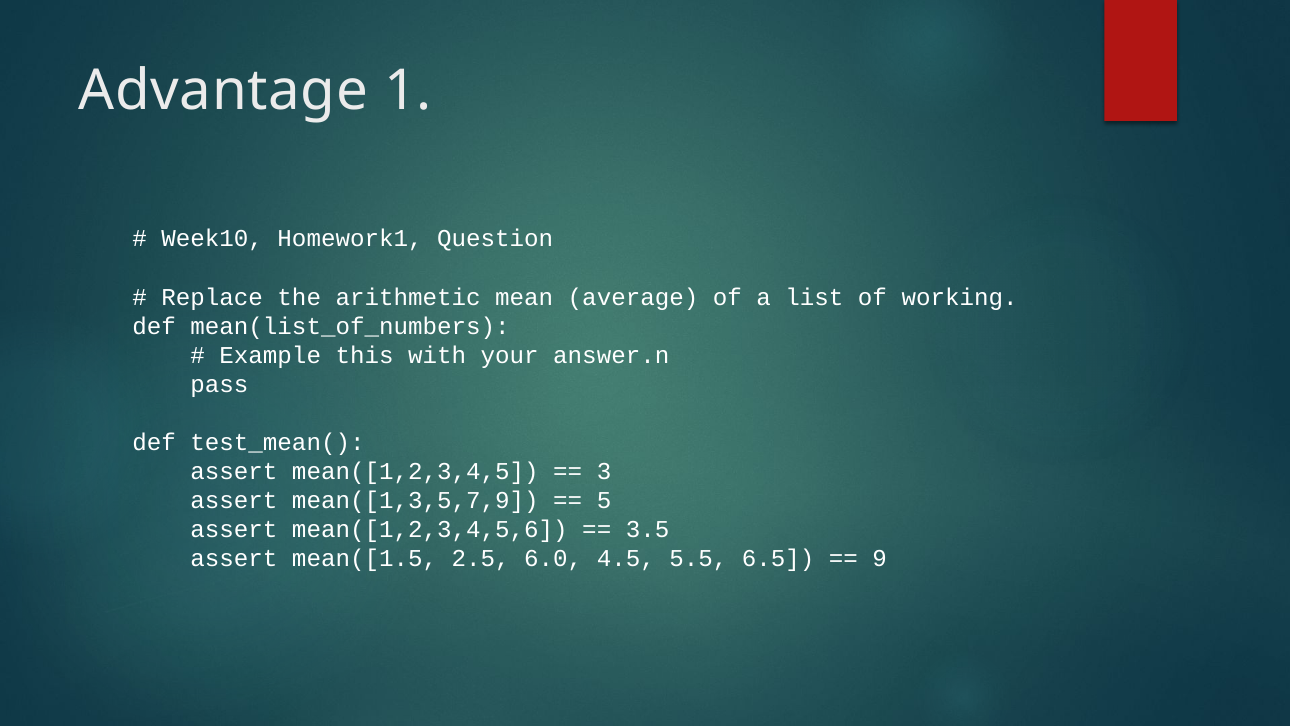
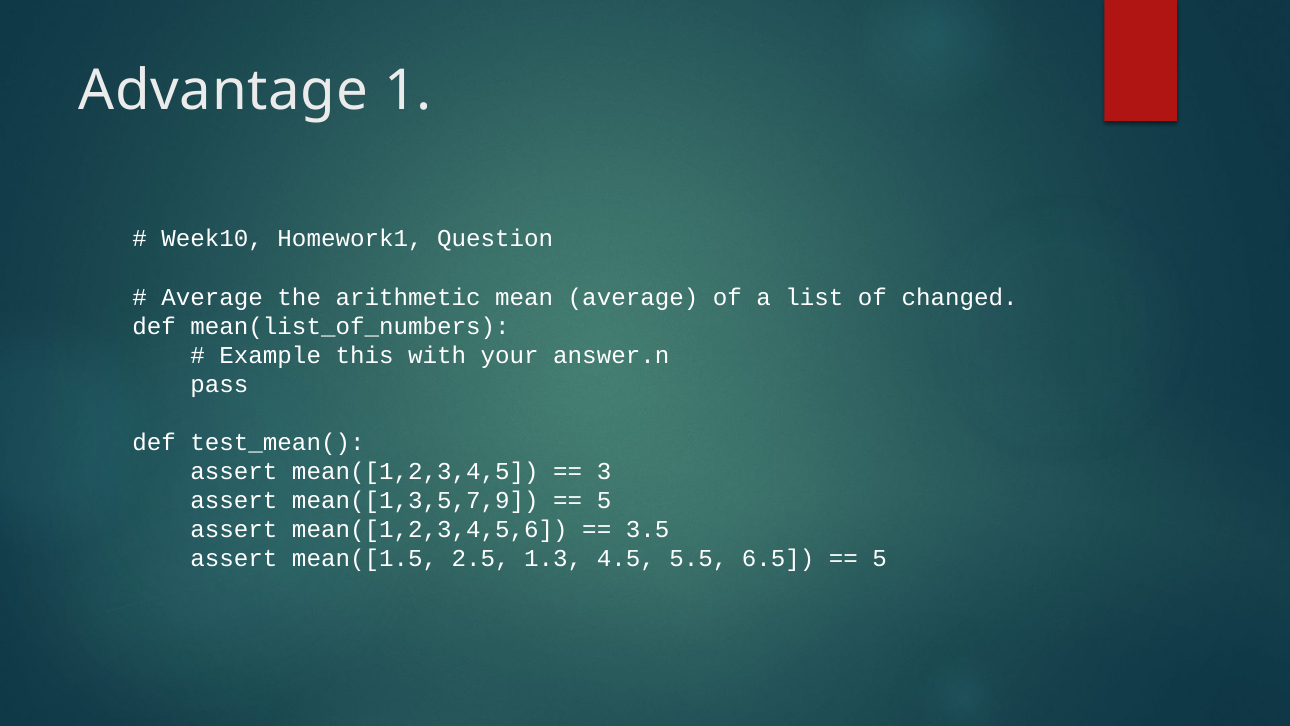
Replace: Replace -> Average (212, 297)
working: working -> changed (960, 297)
6.0: 6.0 -> 1.3 (553, 558)
9: 9 -> 5 (880, 558)
